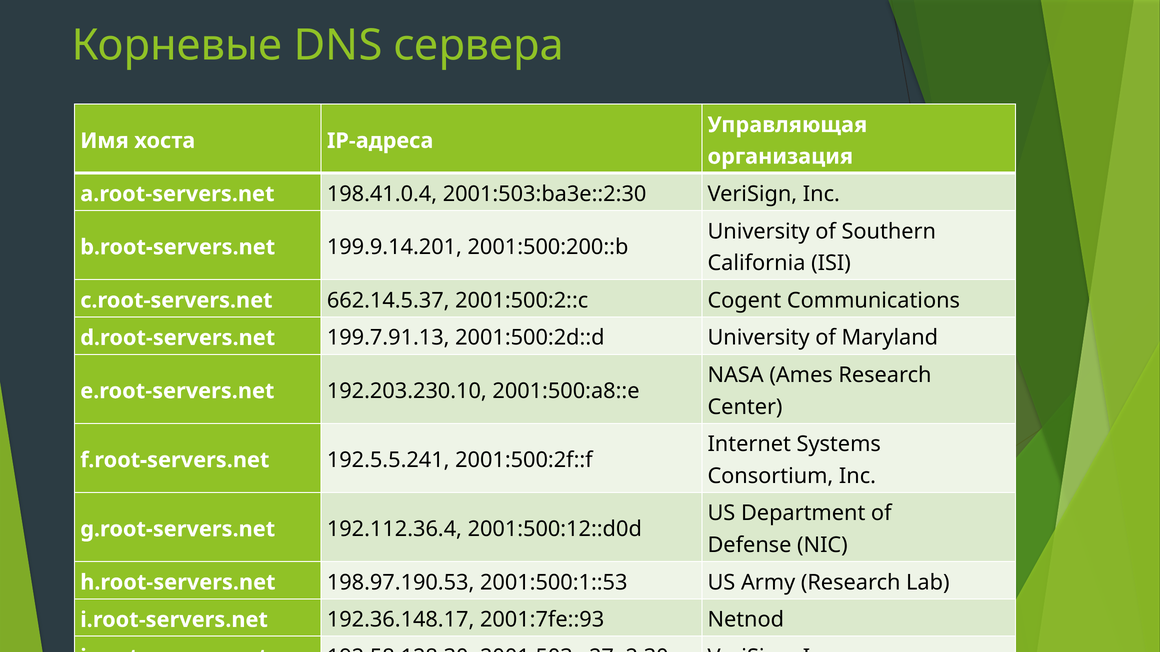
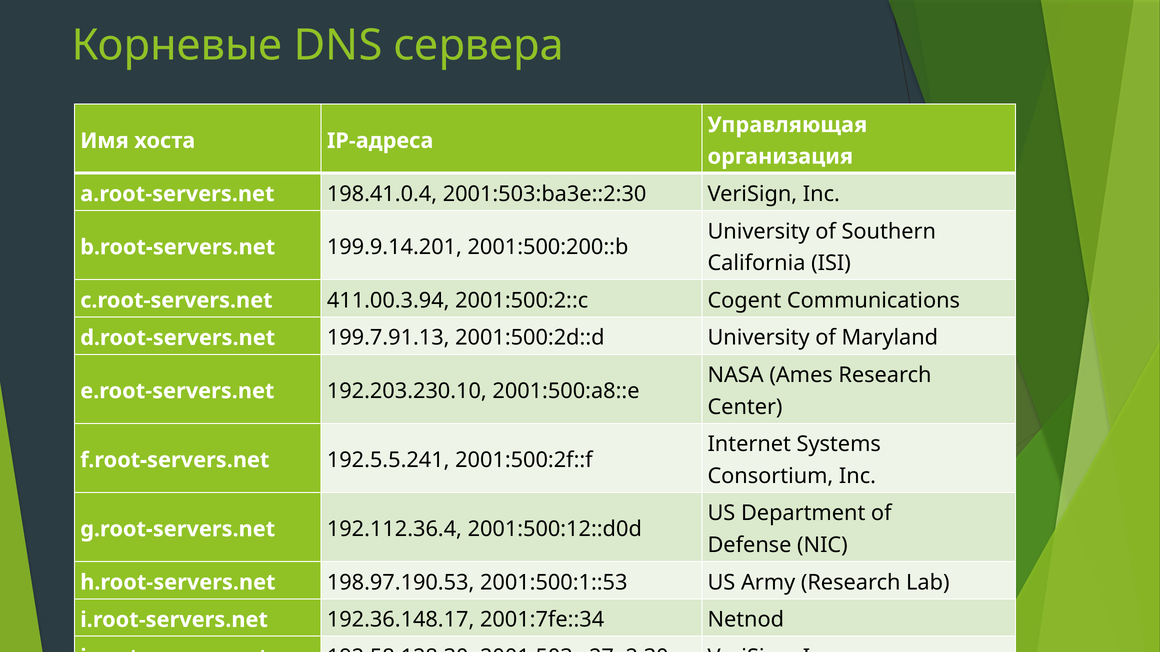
662.14.5.37: 662.14.5.37 -> 411.00.3.94 (388, 301)
2001:7fe::93: 2001:7fe::93 -> 2001:7fe::34 (542, 620)
